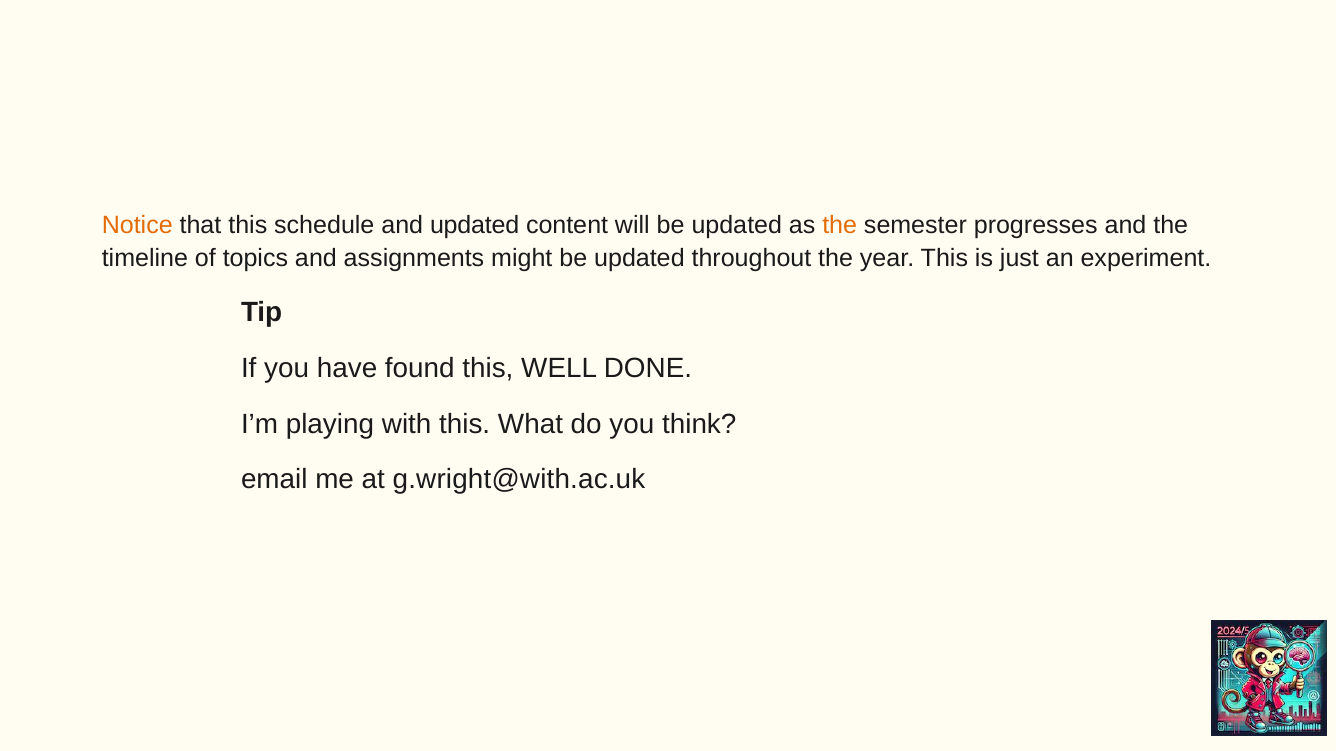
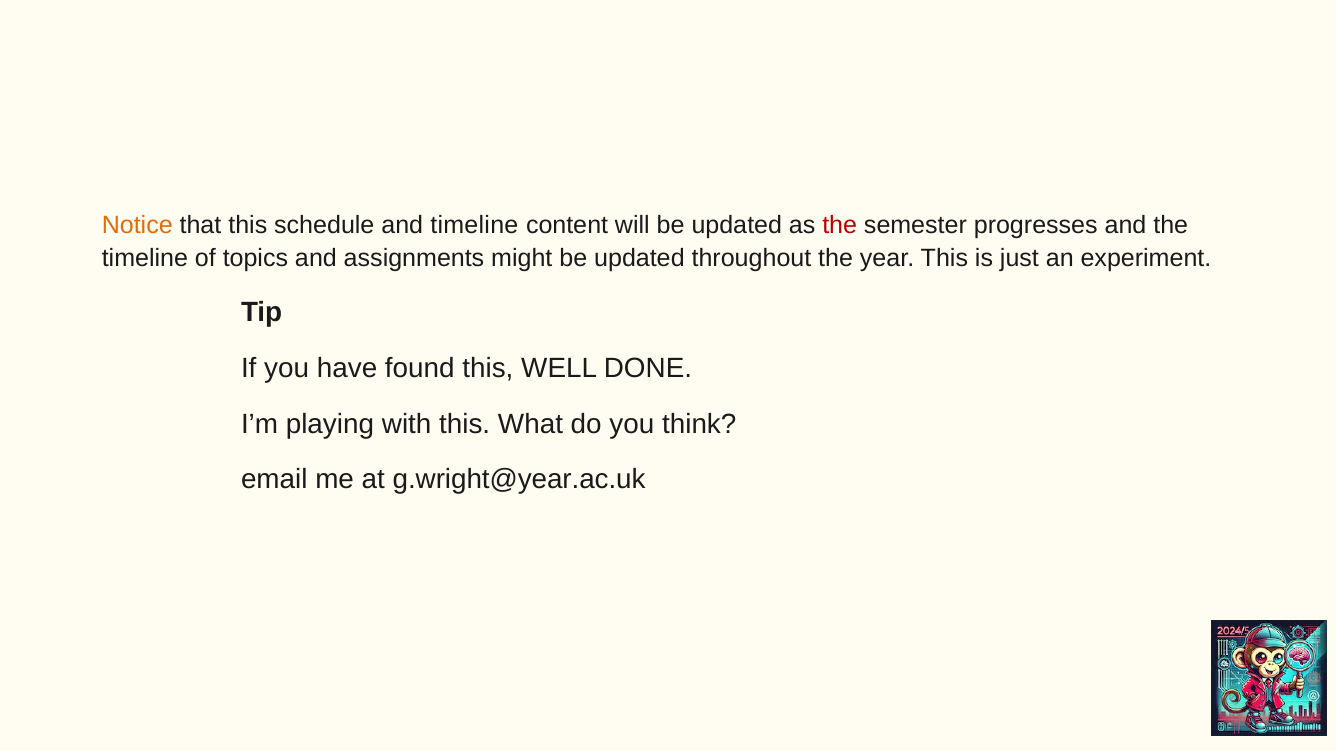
and updated: updated -> timeline (474, 225)
the colour: orange -> red (840, 225)
g.wright@with.ac.uk: g.wright@with.ac.uk -> g.wright@year.ac.uk (519, 480)
